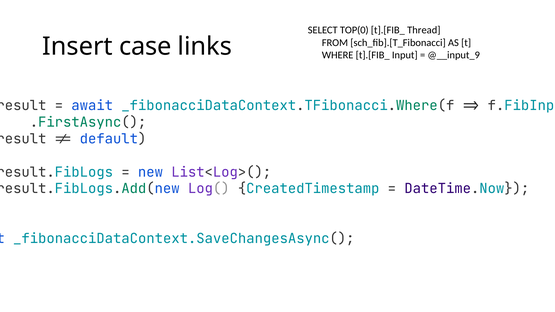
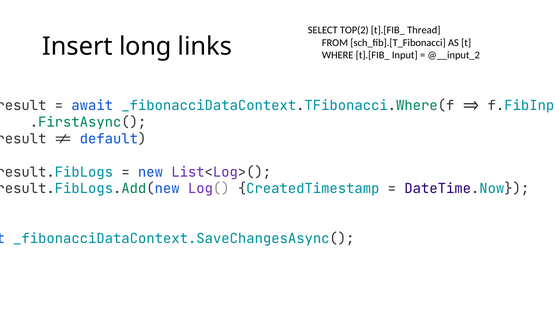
TOP(0: TOP(0 -> TOP(2 (354, 30)
case: case -> long (145, 47)
@__input_9: @__input_9 -> @__input_2 (454, 55)
